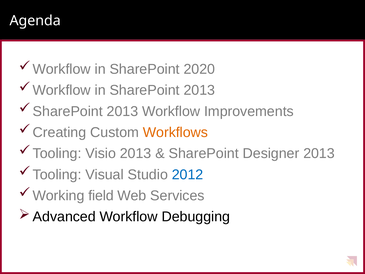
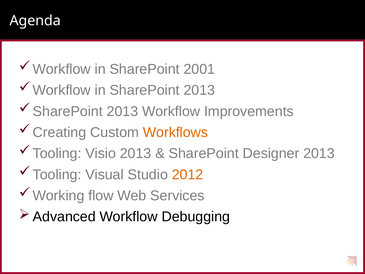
2020: 2020 -> 2001 (199, 69)
2012 colour: blue -> orange (188, 174)
field: field -> flow (101, 196)
